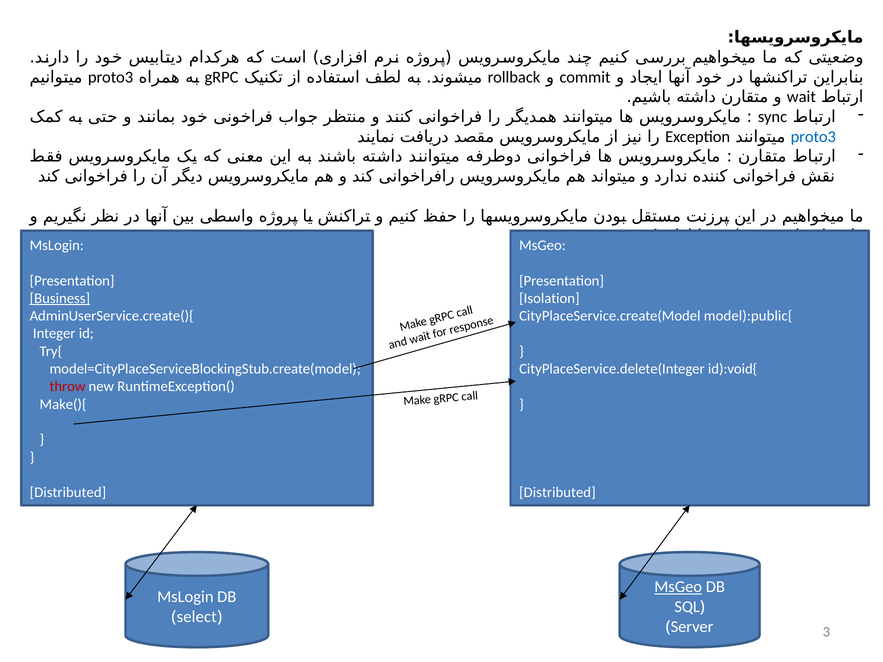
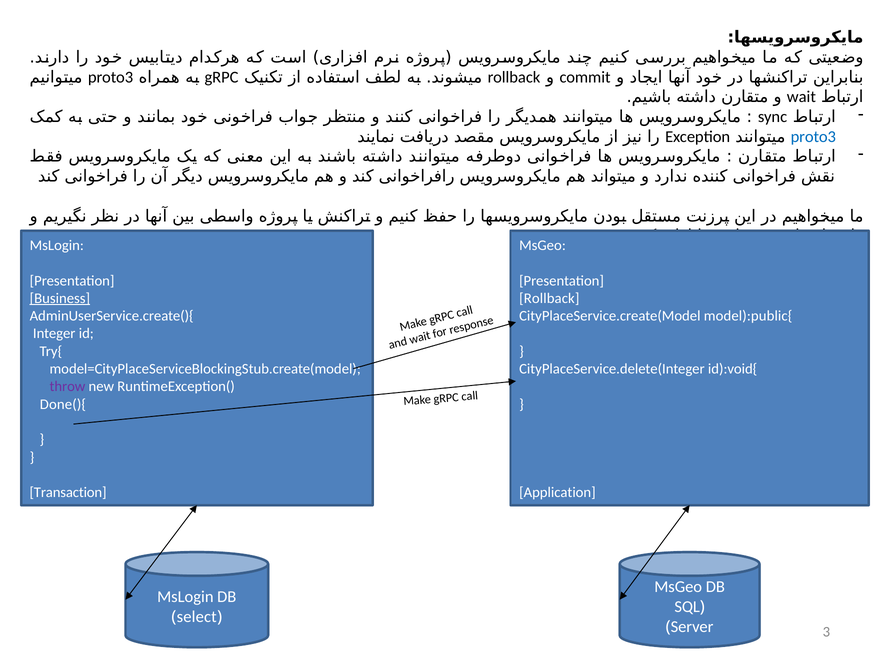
Isolation: Isolation -> Rollback (549, 298)
throw colour: red -> purple (67, 387)
Make(){: Make(){ -> Done(){ (63, 404)
Distributed: Distributed -> Transaction (68, 493)
Distributed: Distributed -> Application (557, 493)
MsGeo underline: present -> none (678, 587)
